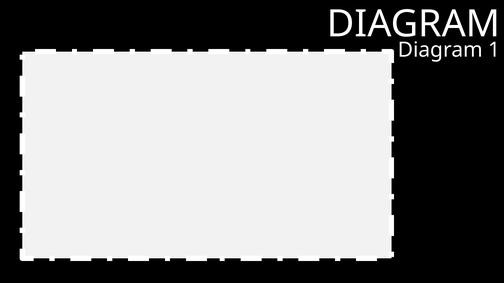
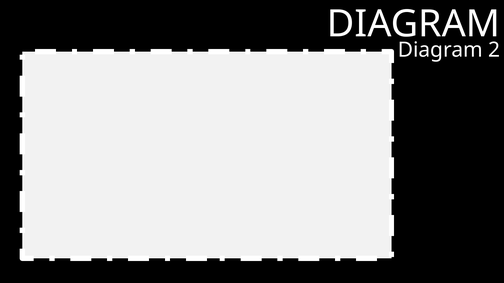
1: 1 -> 2 (494, 50)
